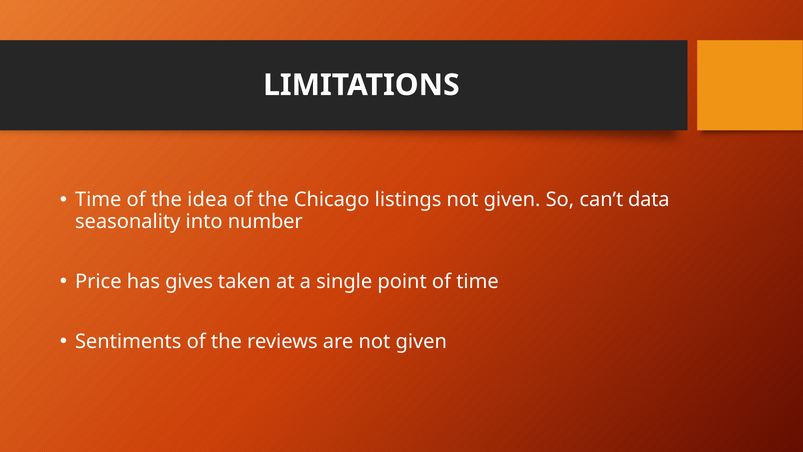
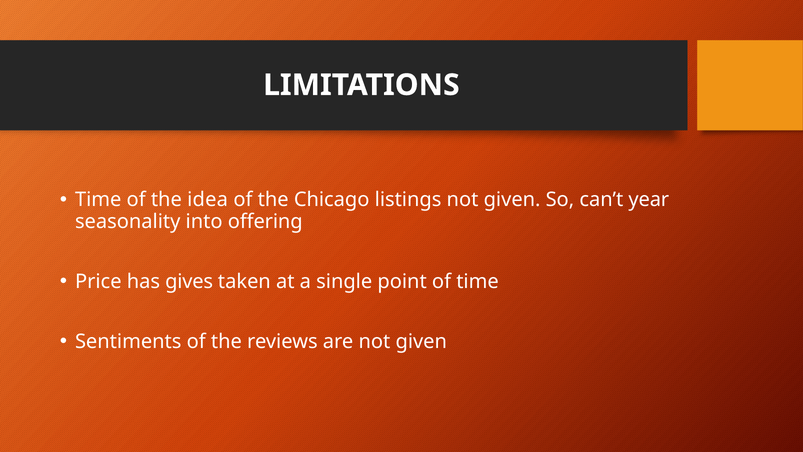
data: data -> year (649, 200)
number: number -> offering (265, 221)
